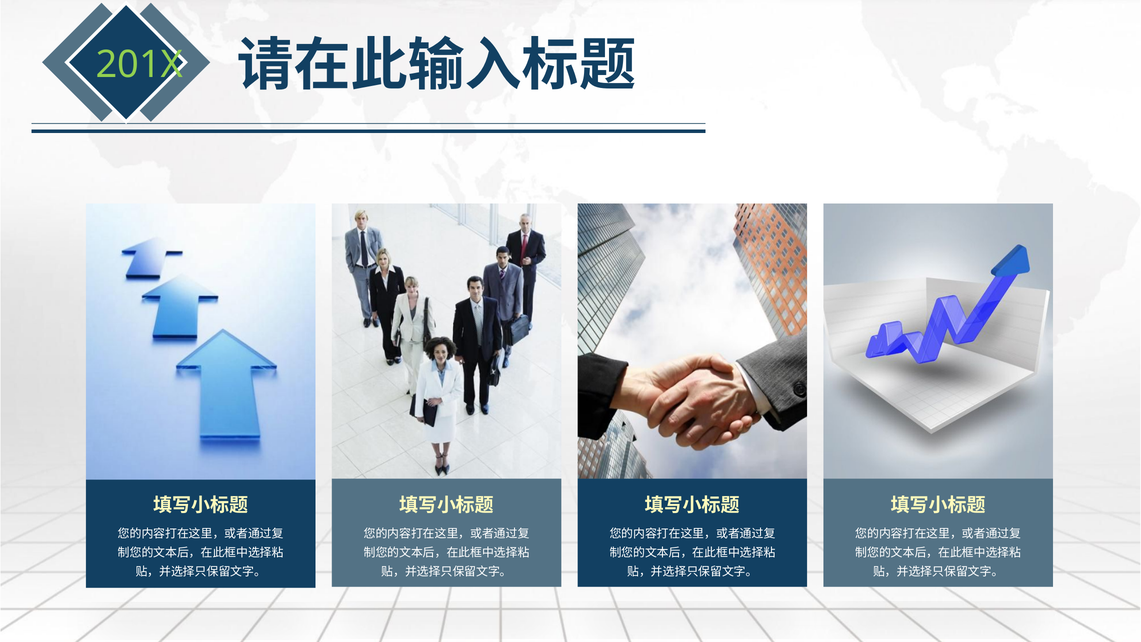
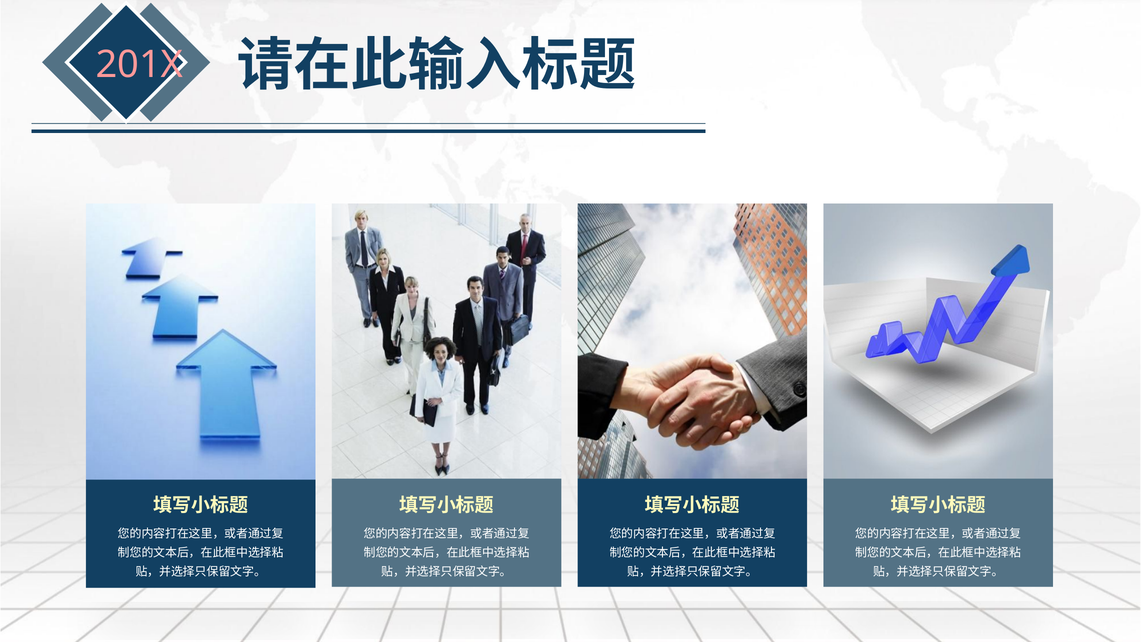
201X colour: light green -> pink (139, 65)
